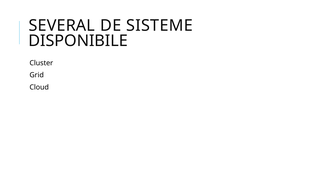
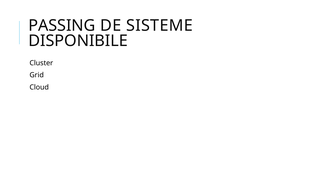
SEVERAL: SEVERAL -> PASSING (62, 26)
